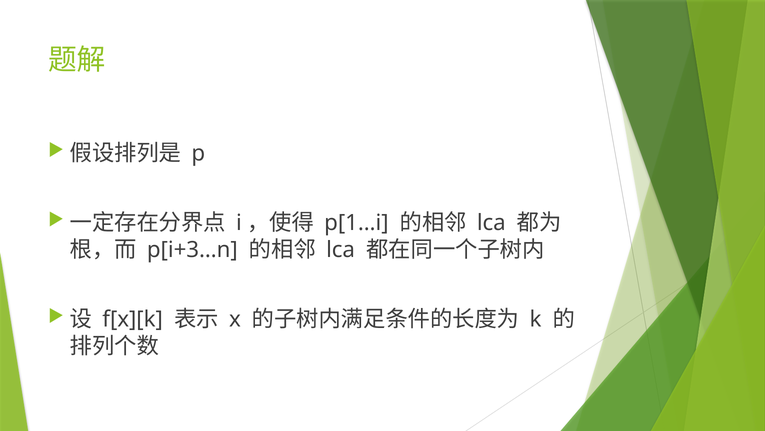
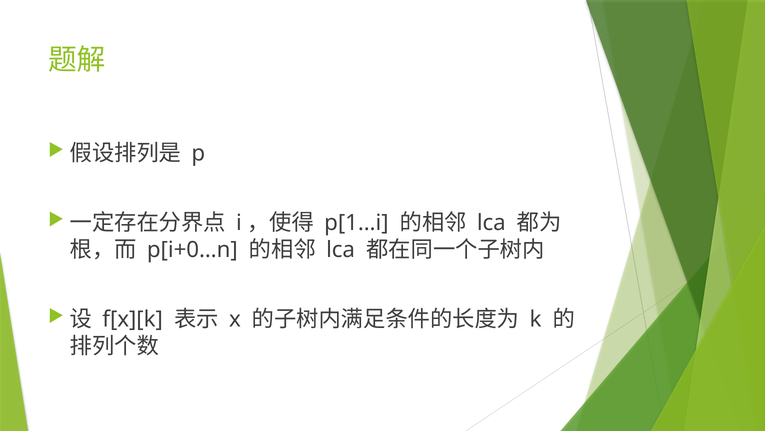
p[i+3…n: p[i+3…n -> p[i+0…n (192, 249)
